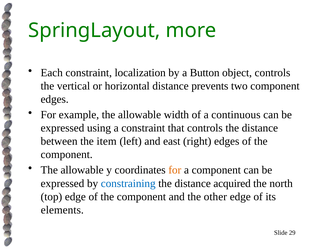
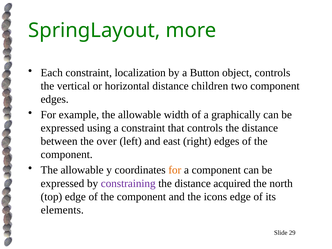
prevents: prevents -> children (210, 86)
continuous: continuous -> graphically (236, 115)
item: item -> over (107, 141)
constraining colour: blue -> purple (128, 183)
other: other -> icons (215, 197)
